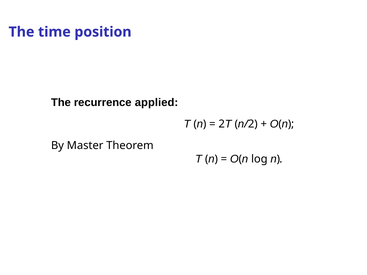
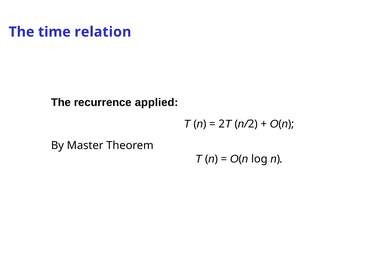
position: position -> relation (103, 32)
